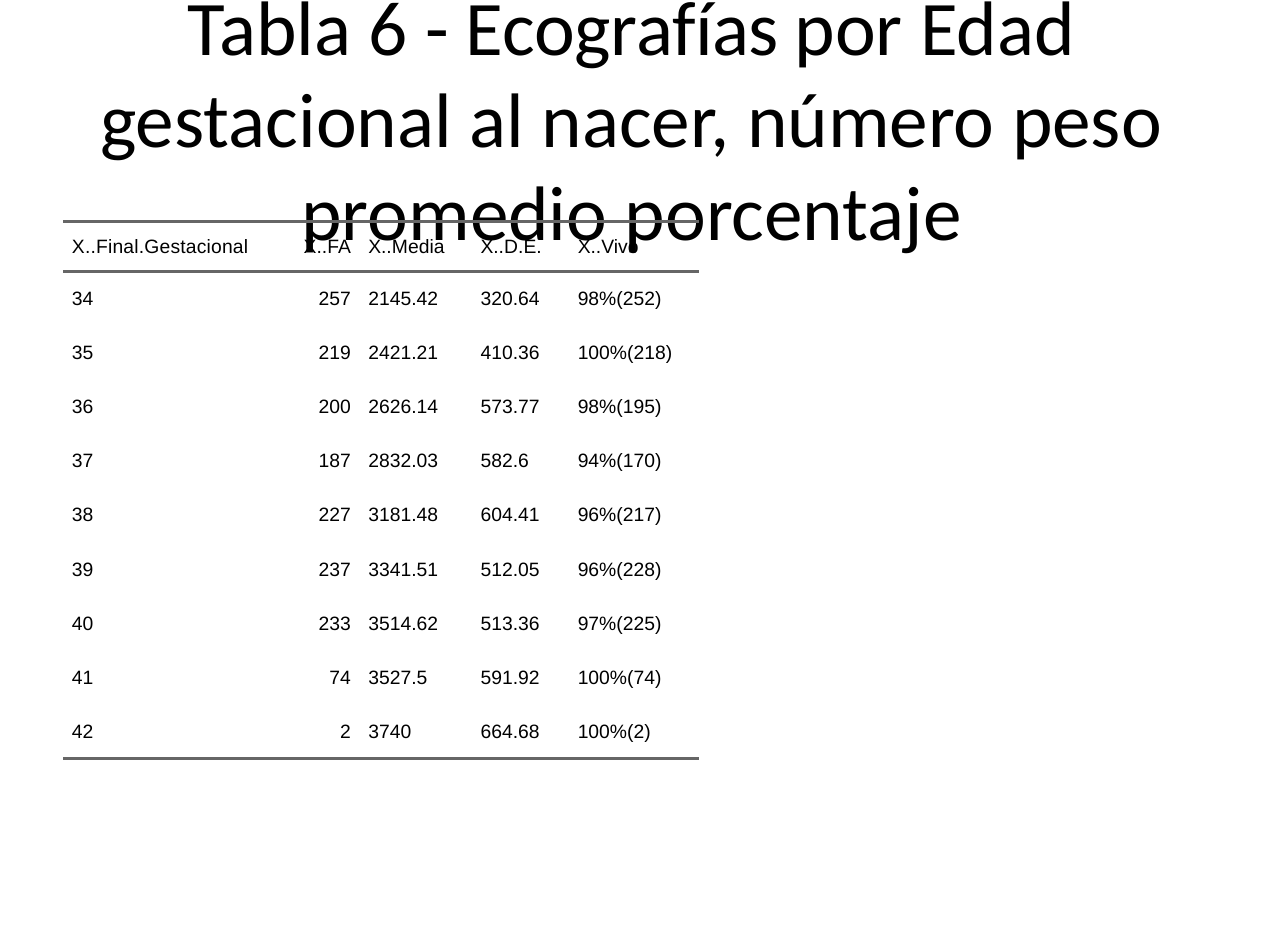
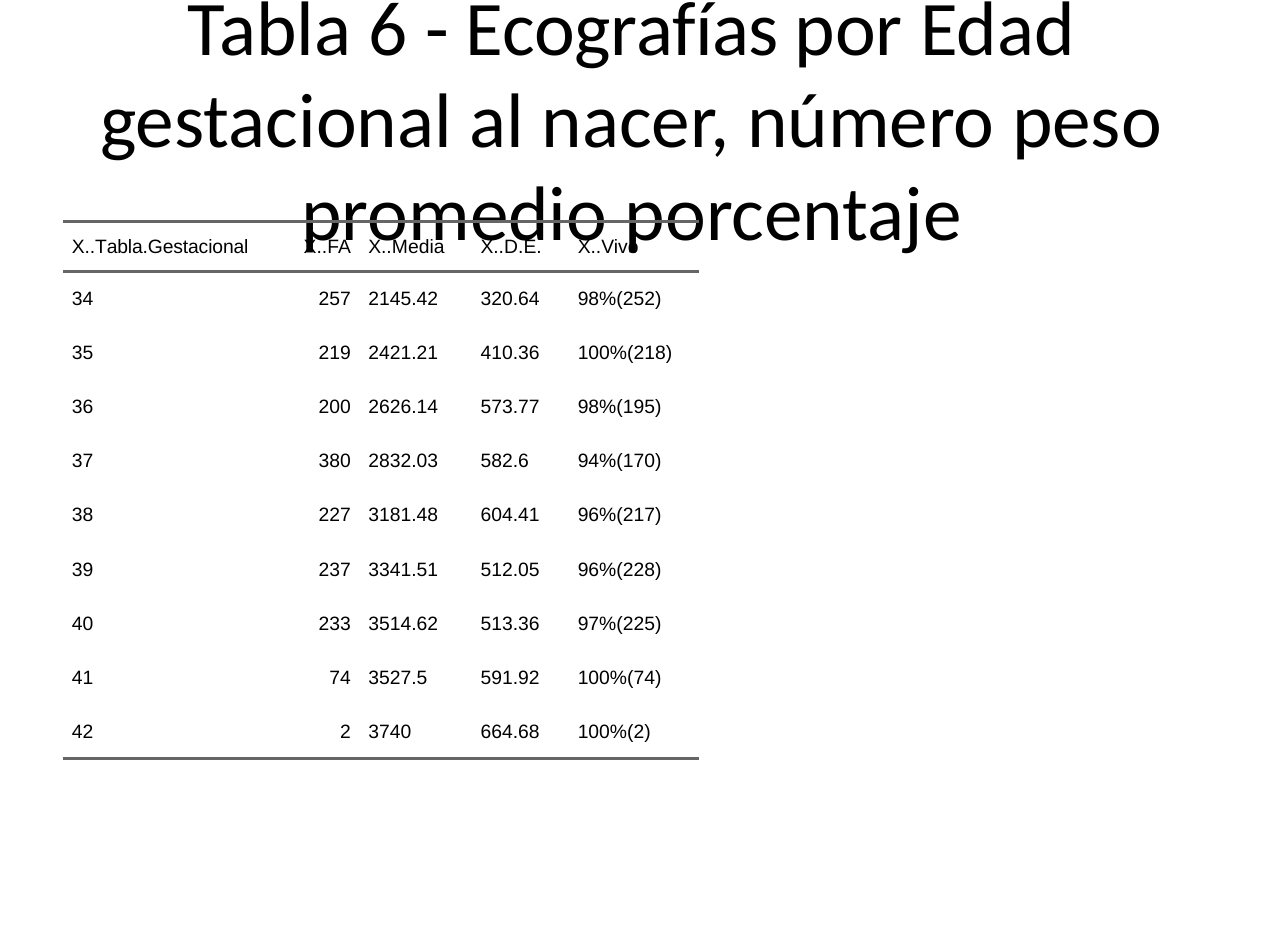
X..Final.Gestacional: X..Final.Gestacional -> X..Tabla.Gestacional (160, 247)
187: 187 -> 380 (335, 461)
